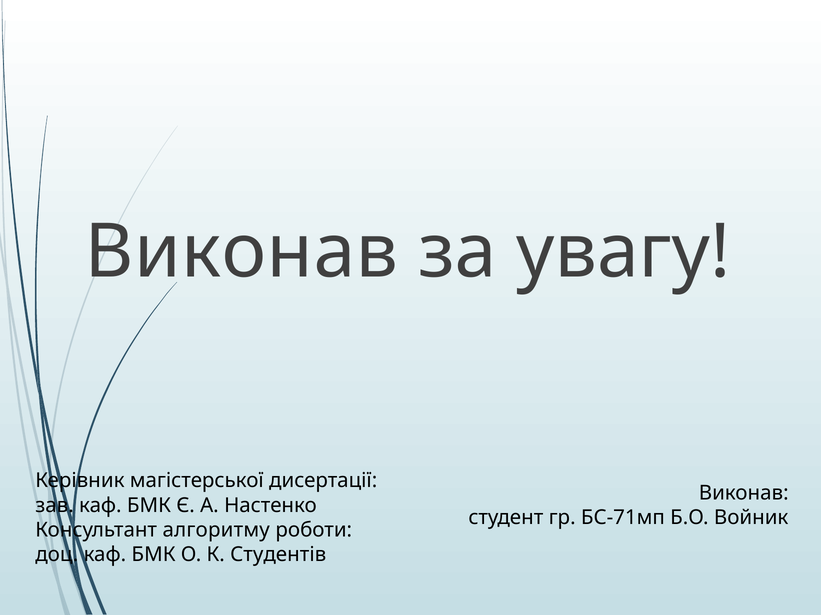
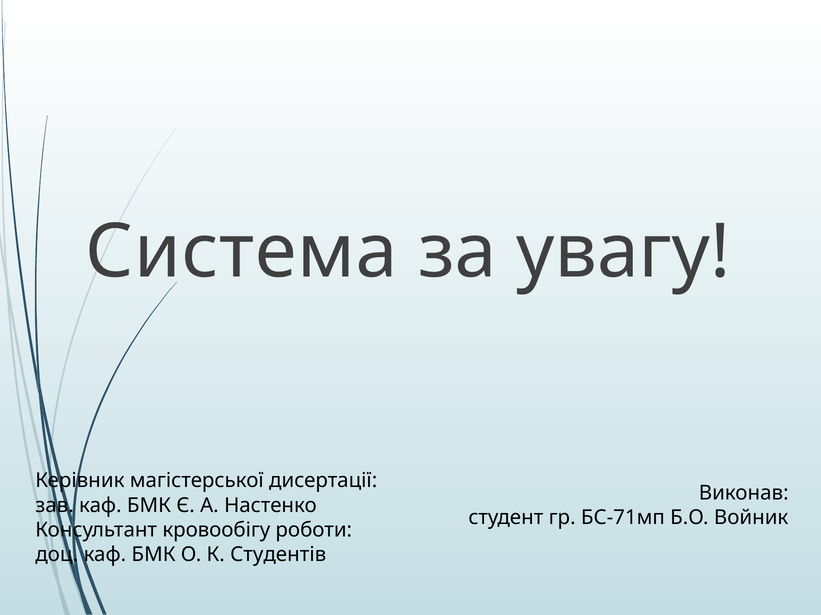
Виконав: Виконав -> Система (241, 252)
алгоритму: алгоритму -> кровообігу (216, 530)
